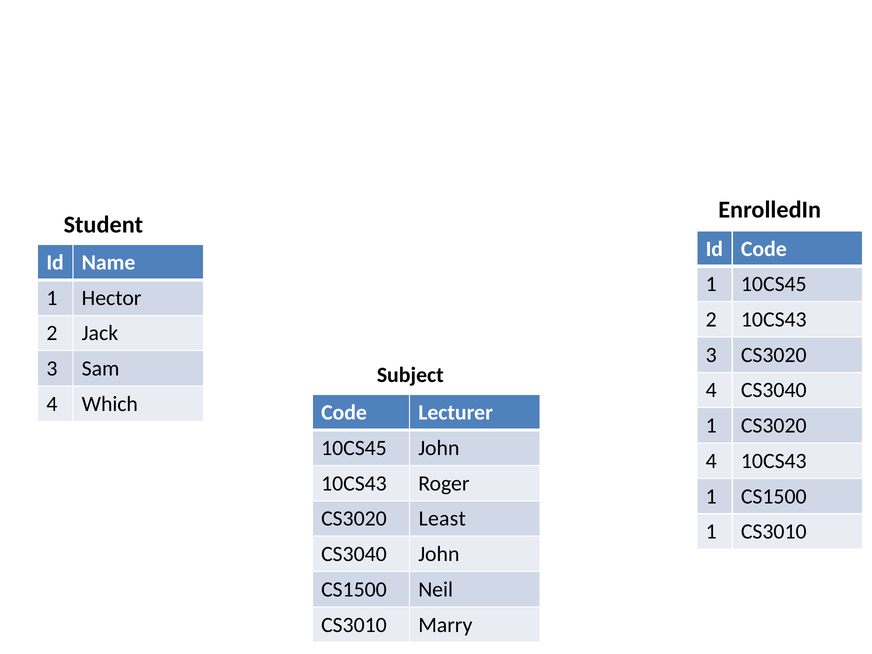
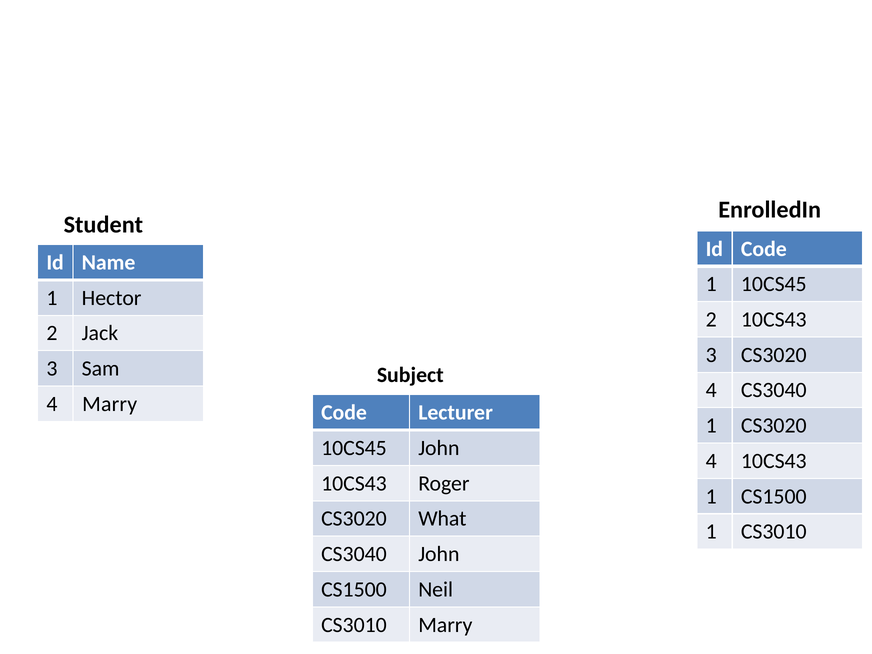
4 Which: Which -> Marry (110, 404)
Least: Least -> What (442, 519)
